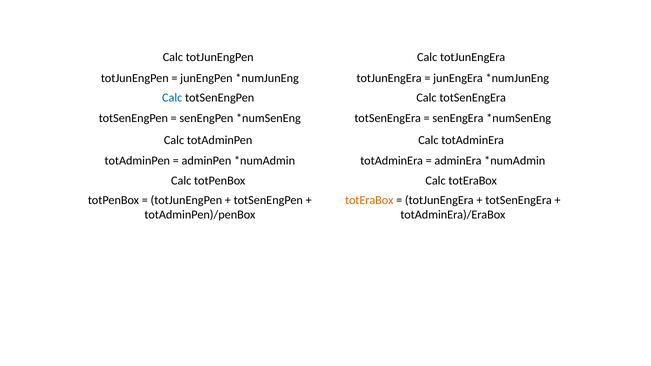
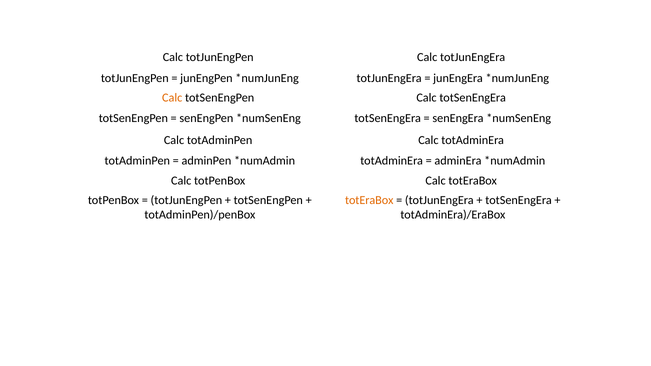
Calc colour: blue -> orange (172, 98)
